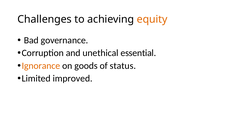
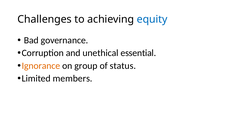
equity colour: orange -> blue (152, 19)
goods: goods -> group (86, 66)
improved: improved -> members (73, 78)
